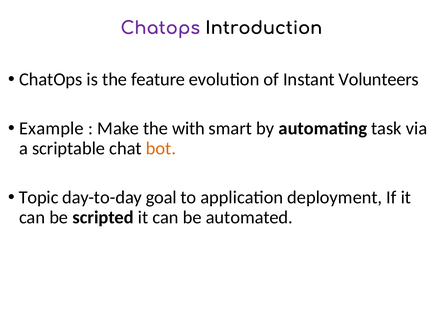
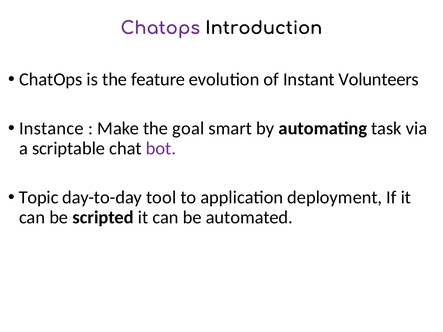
Example: Example -> Instance (51, 129)
with: with -> goal (188, 129)
bot colour: orange -> purple (161, 148)
goal: goal -> tool (161, 198)
